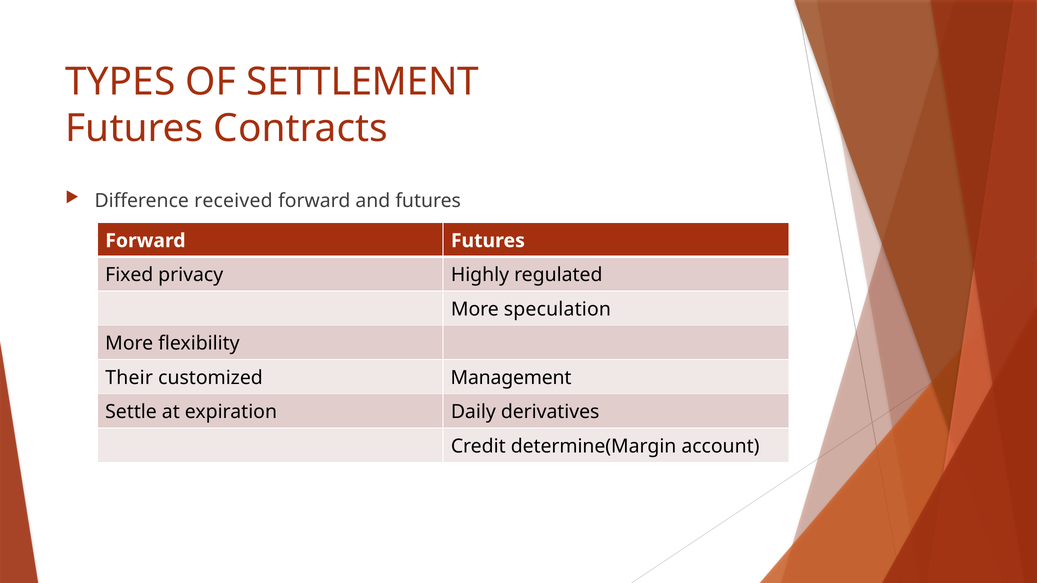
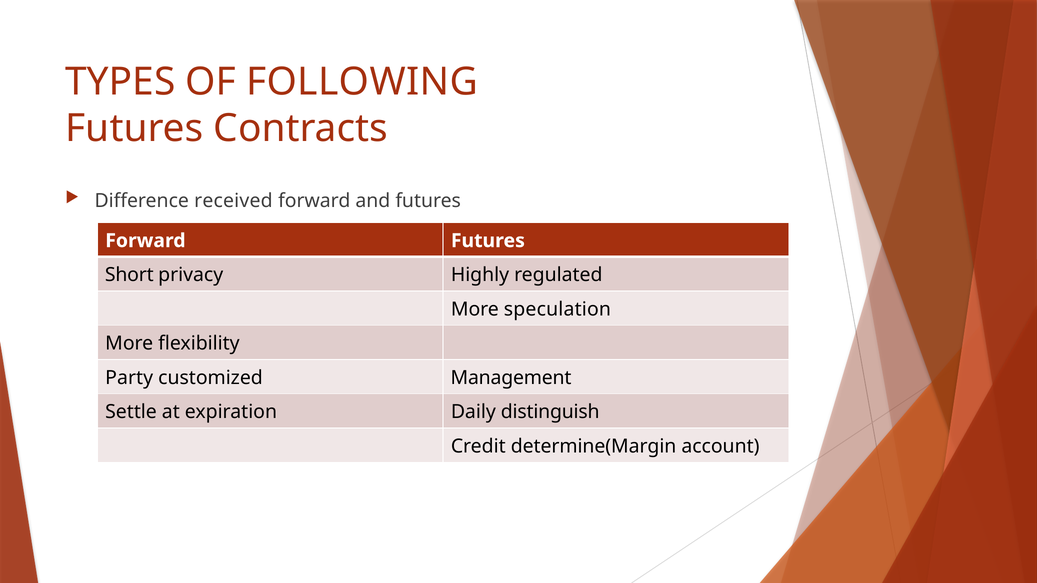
SETTLEMENT: SETTLEMENT -> FOLLOWING (362, 82)
Fixed: Fixed -> Short (129, 275)
Their: Their -> Party (129, 378)
derivatives: derivatives -> distinguish (550, 412)
